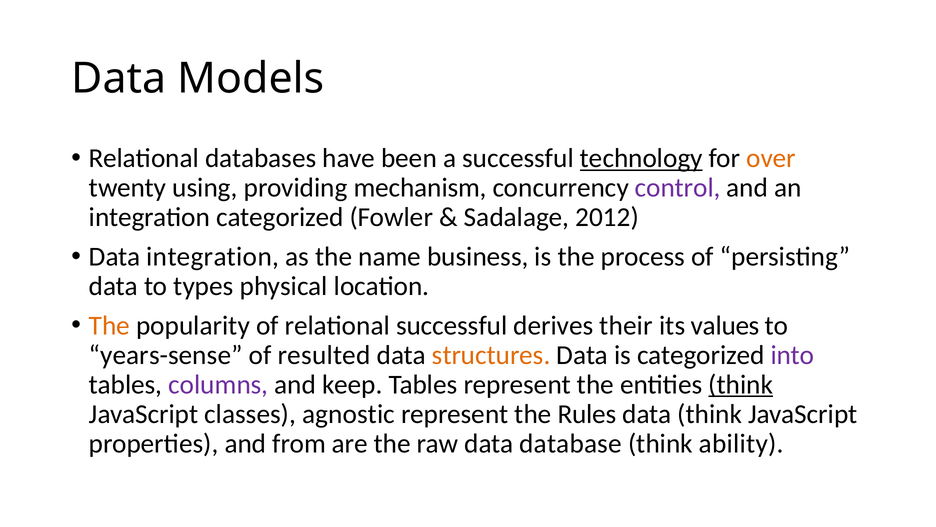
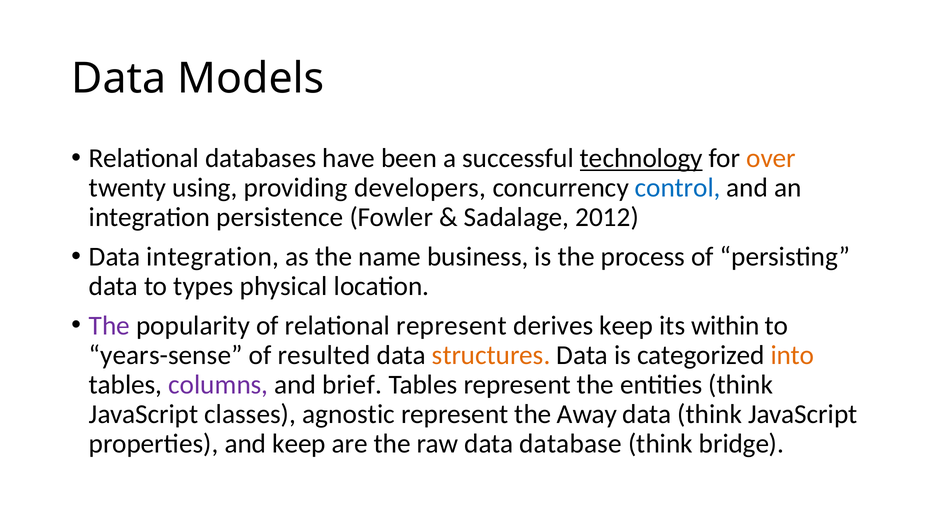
mechanism: mechanism -> developers (420, 188)
control colour: purple -> blue (678, 188)
integration categorized: categorized -> persistence (280, 217)
The colour: orange -> purple (109, 325)
relational successful: successful -> represent (451, 325)
derives their: their -> keep (626, 325)
values: values -> within (725, 325)
into colour: purple -> orange (792, 355)
keep: keep -> brief (352, 384)
think underline: present -> none (741, 384)
Rules: Rules -> Away (587, 414)
and from: from -> keep (299, 443)
ability: ability -> bridge (741, 443)
